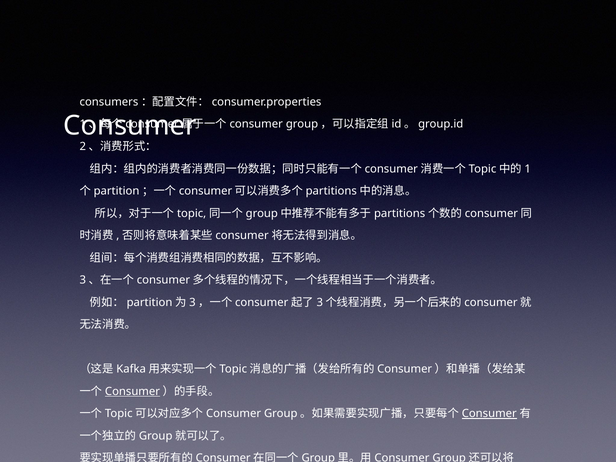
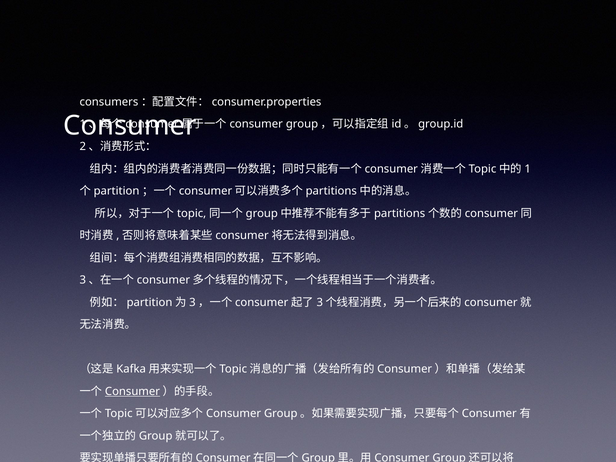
Consumer underline: present -> none (489, 414)
